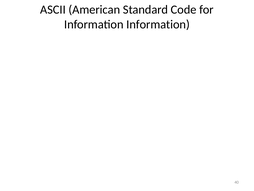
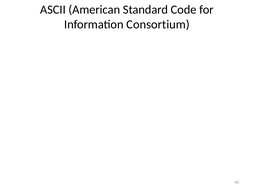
Information Information: Information -> Consortium (158, 24)
